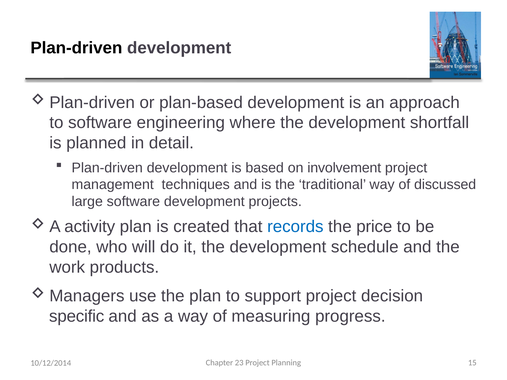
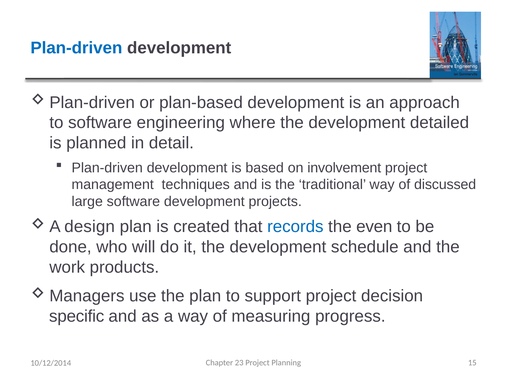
Plan-driven colour: black -> blue (76, 48)
shortfall: shortfall -> detailed (440, 123)
activity: activity -> design (90, 227)
price: price -> even (374, 227)
